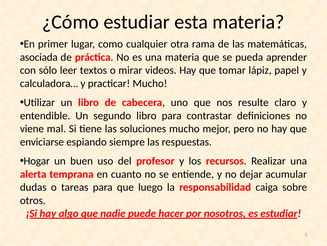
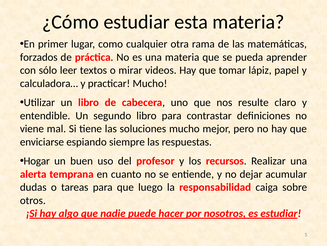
asociada: asociada -> forzados (39, 57)
